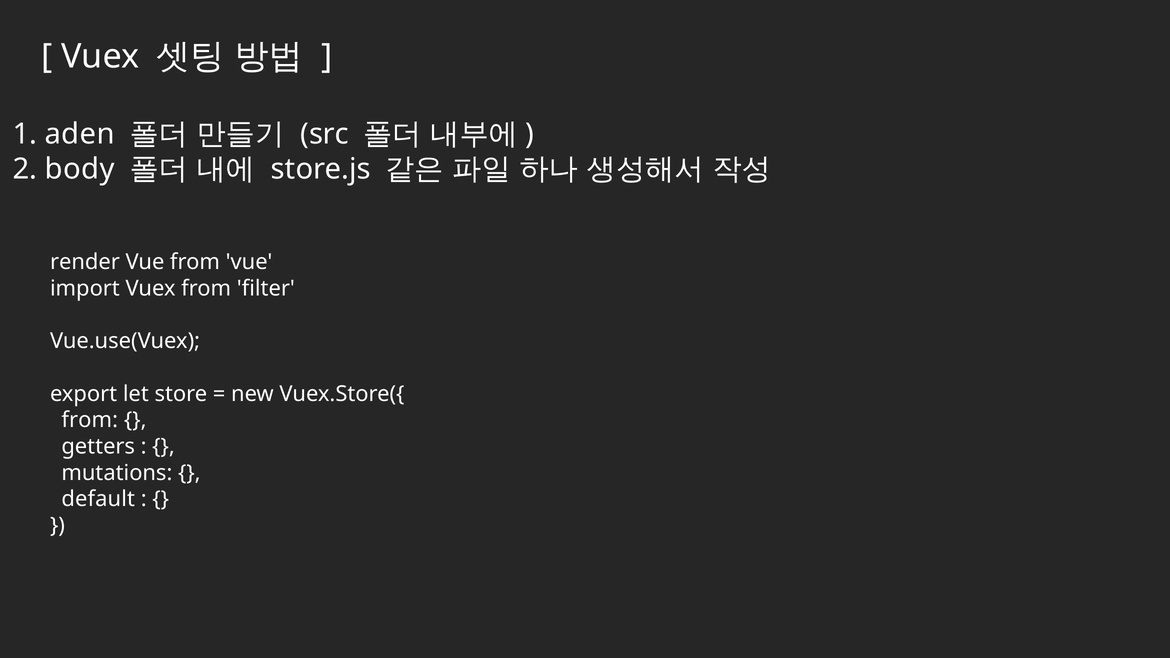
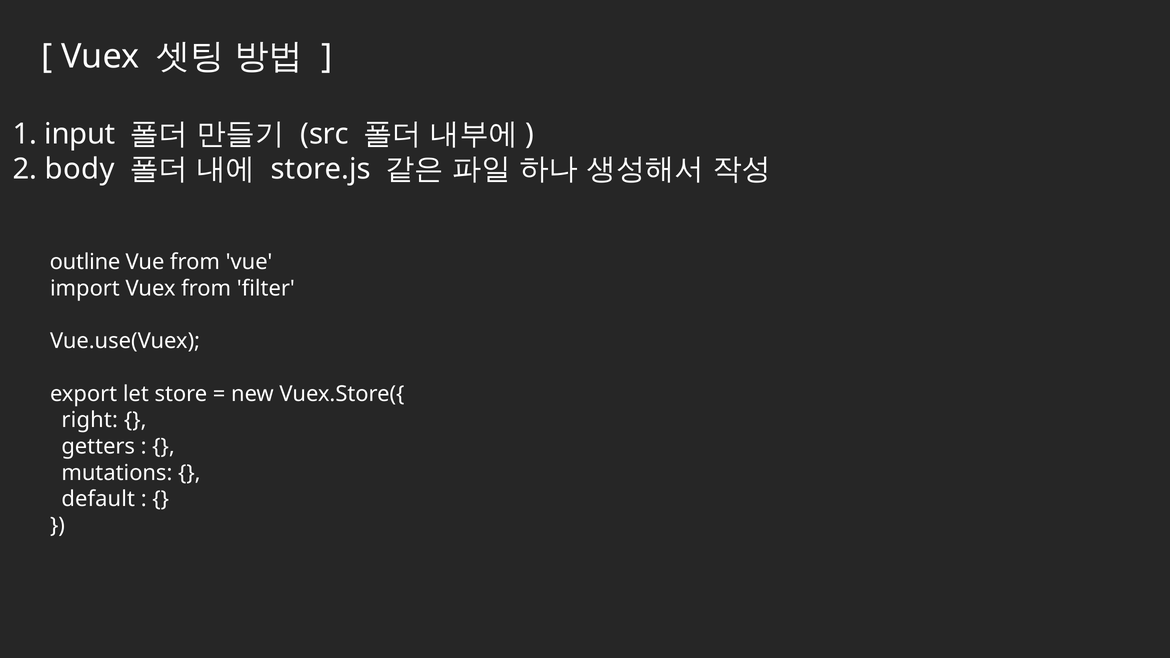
aden: aden -> input (80, 134)
render: render -> outline (85, 262)
from: from -> right (90, 420)
